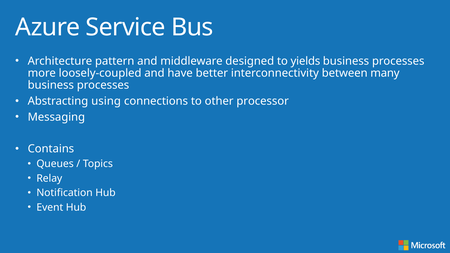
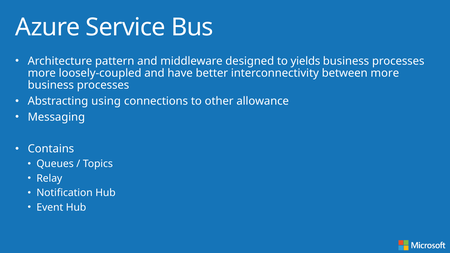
between many: many -> more (385, 73)
processor: processor -> allowance (263, 101)
